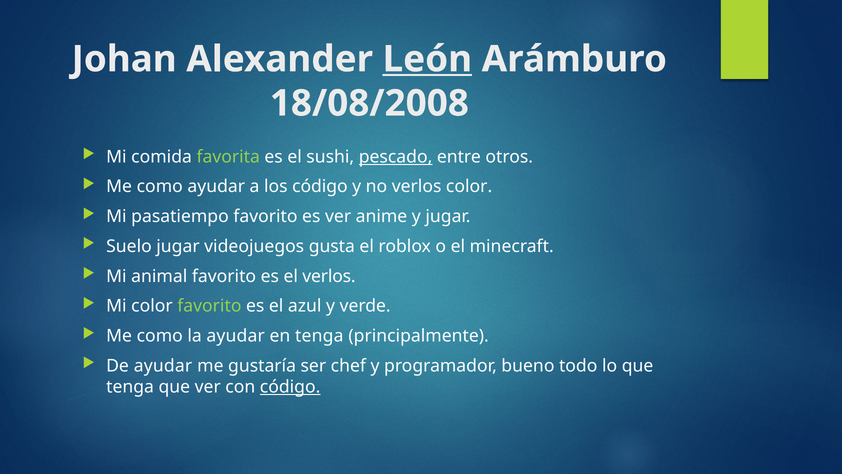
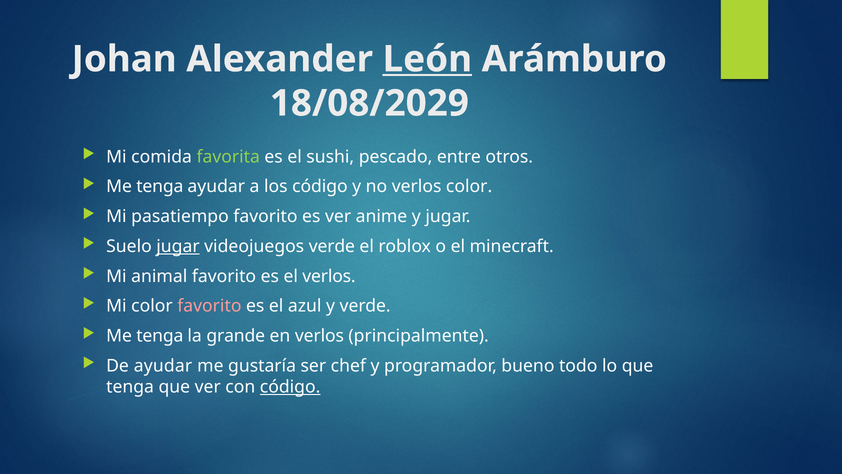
18/08/2008: 18/08/2008 -> 18/08/2029 (369, 103)
pescado underline: present -> none (396, 157)
como: como -> tenga (160, 187)
jugar underline: none -> present (178, 246)
videojuegos gusta: gusta -> verde (332, 246)
favorito colour: light green -> pink (209, 306)
como: como -> tenga (160, 336)
la ayudar: ayudar -> grande (236, 336)
en tenga: tenga -> verlos (319, 336)
